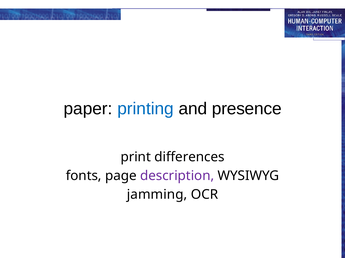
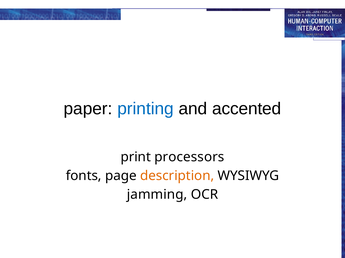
presence: presence -> accented (247, 109)
differences: differences -> processors (189, 157)
description colour: purple -> orange (177, 176)
